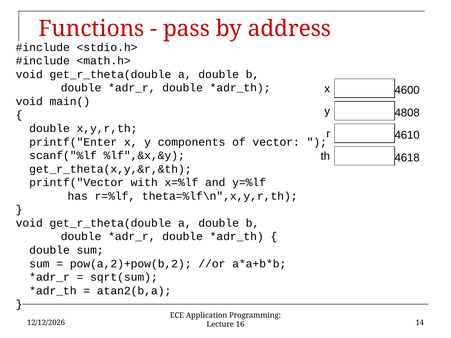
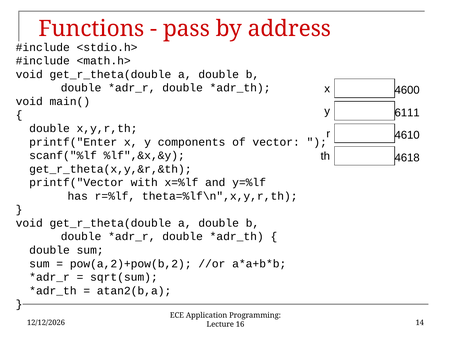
4808: 4808 -> 6111 (407, 113)
